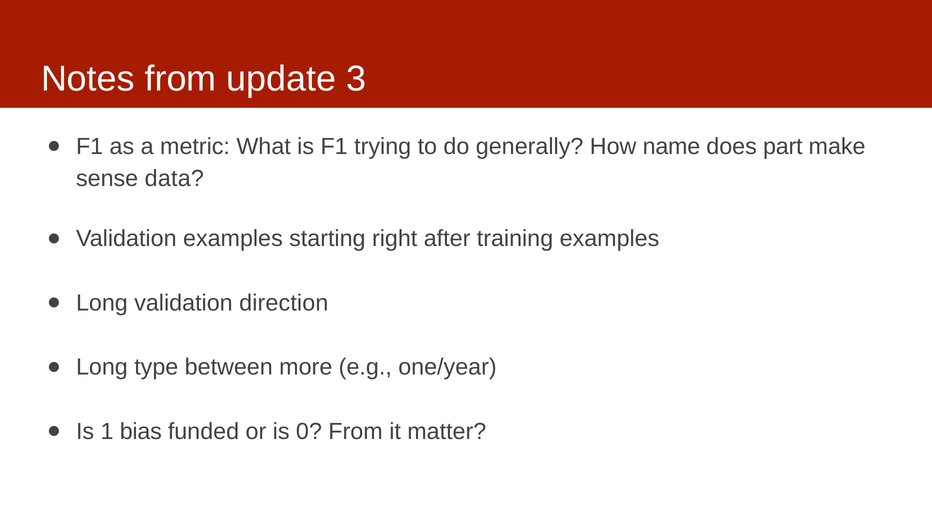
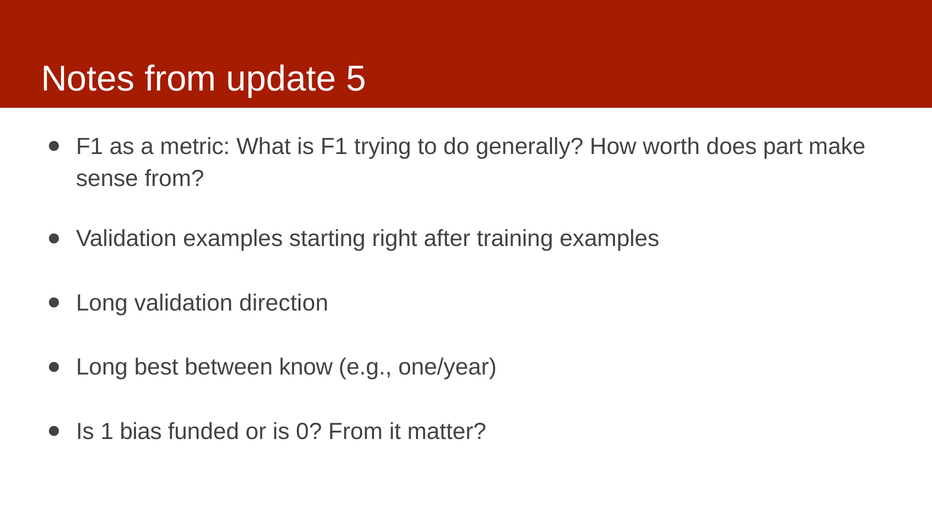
3: 3 -> 5 (356, 79)
name: name -> worth (671, 147)
sense data: data -> from (174, 179)
type: type -> best (156, 367)
more: more -> know (306, 367)
